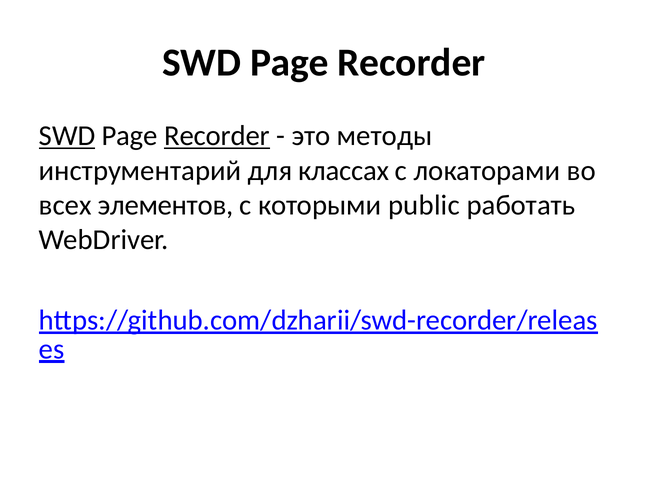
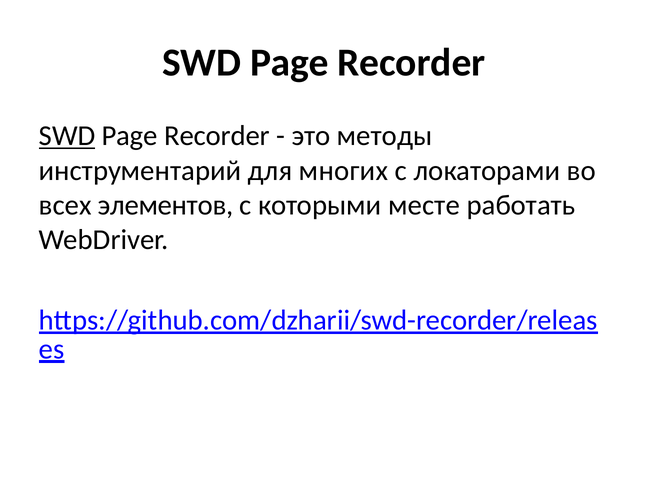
Recorder underline: present -> none (217, 136)
классах: классах -> многих (343, 171)
public: public -> месте (424, 205)
